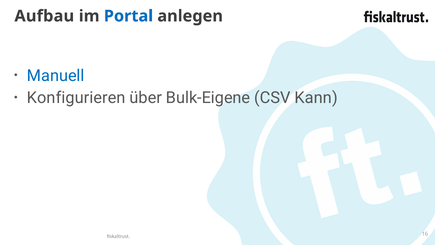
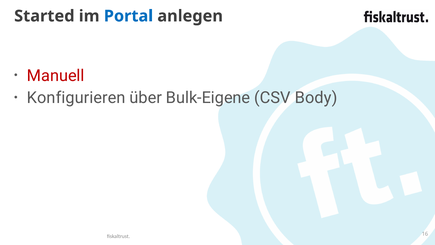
Aufbau: Aufbau -> Started (44, 16)
Manuell colour: blue -> red (56, 76)
Kann: Kann -> Body (316, 98)
